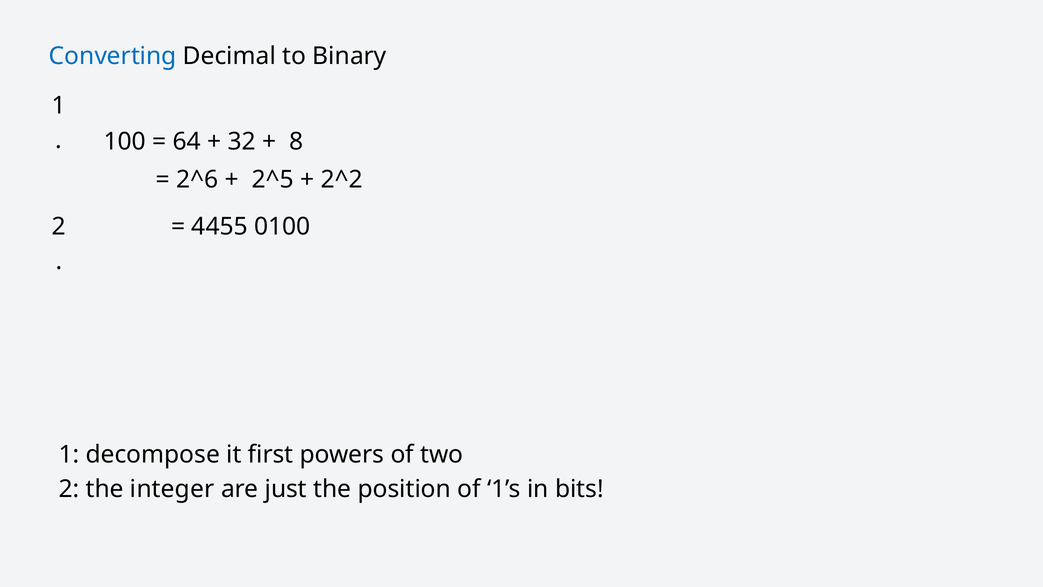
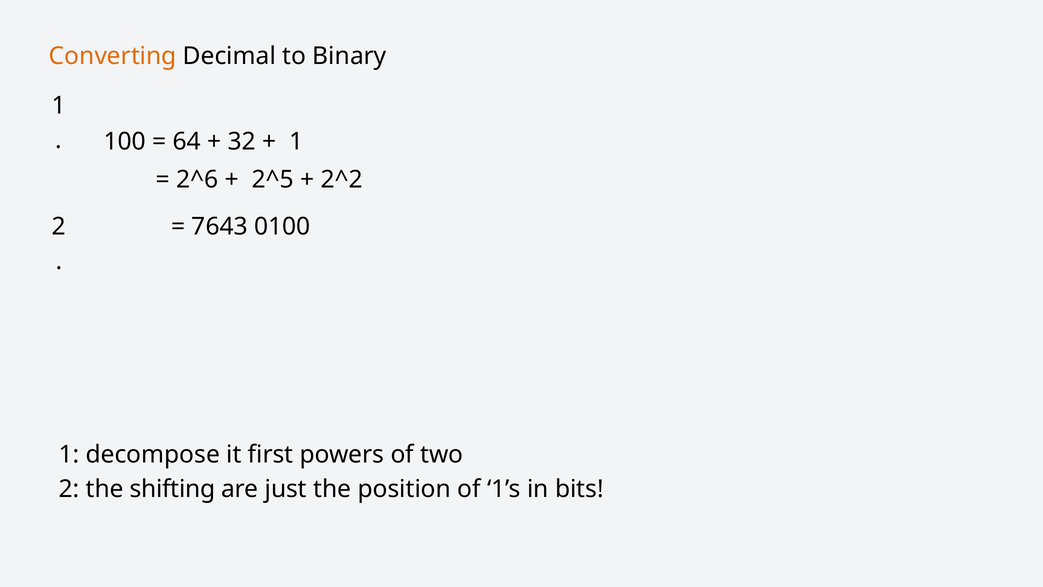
Converting colour: blue -> orange (113, 56)
8: 8 -> 1 (296, 141)
4455: 4455 -> 7643 (220, 227)
integer: integer -> shifting (172, 489)
